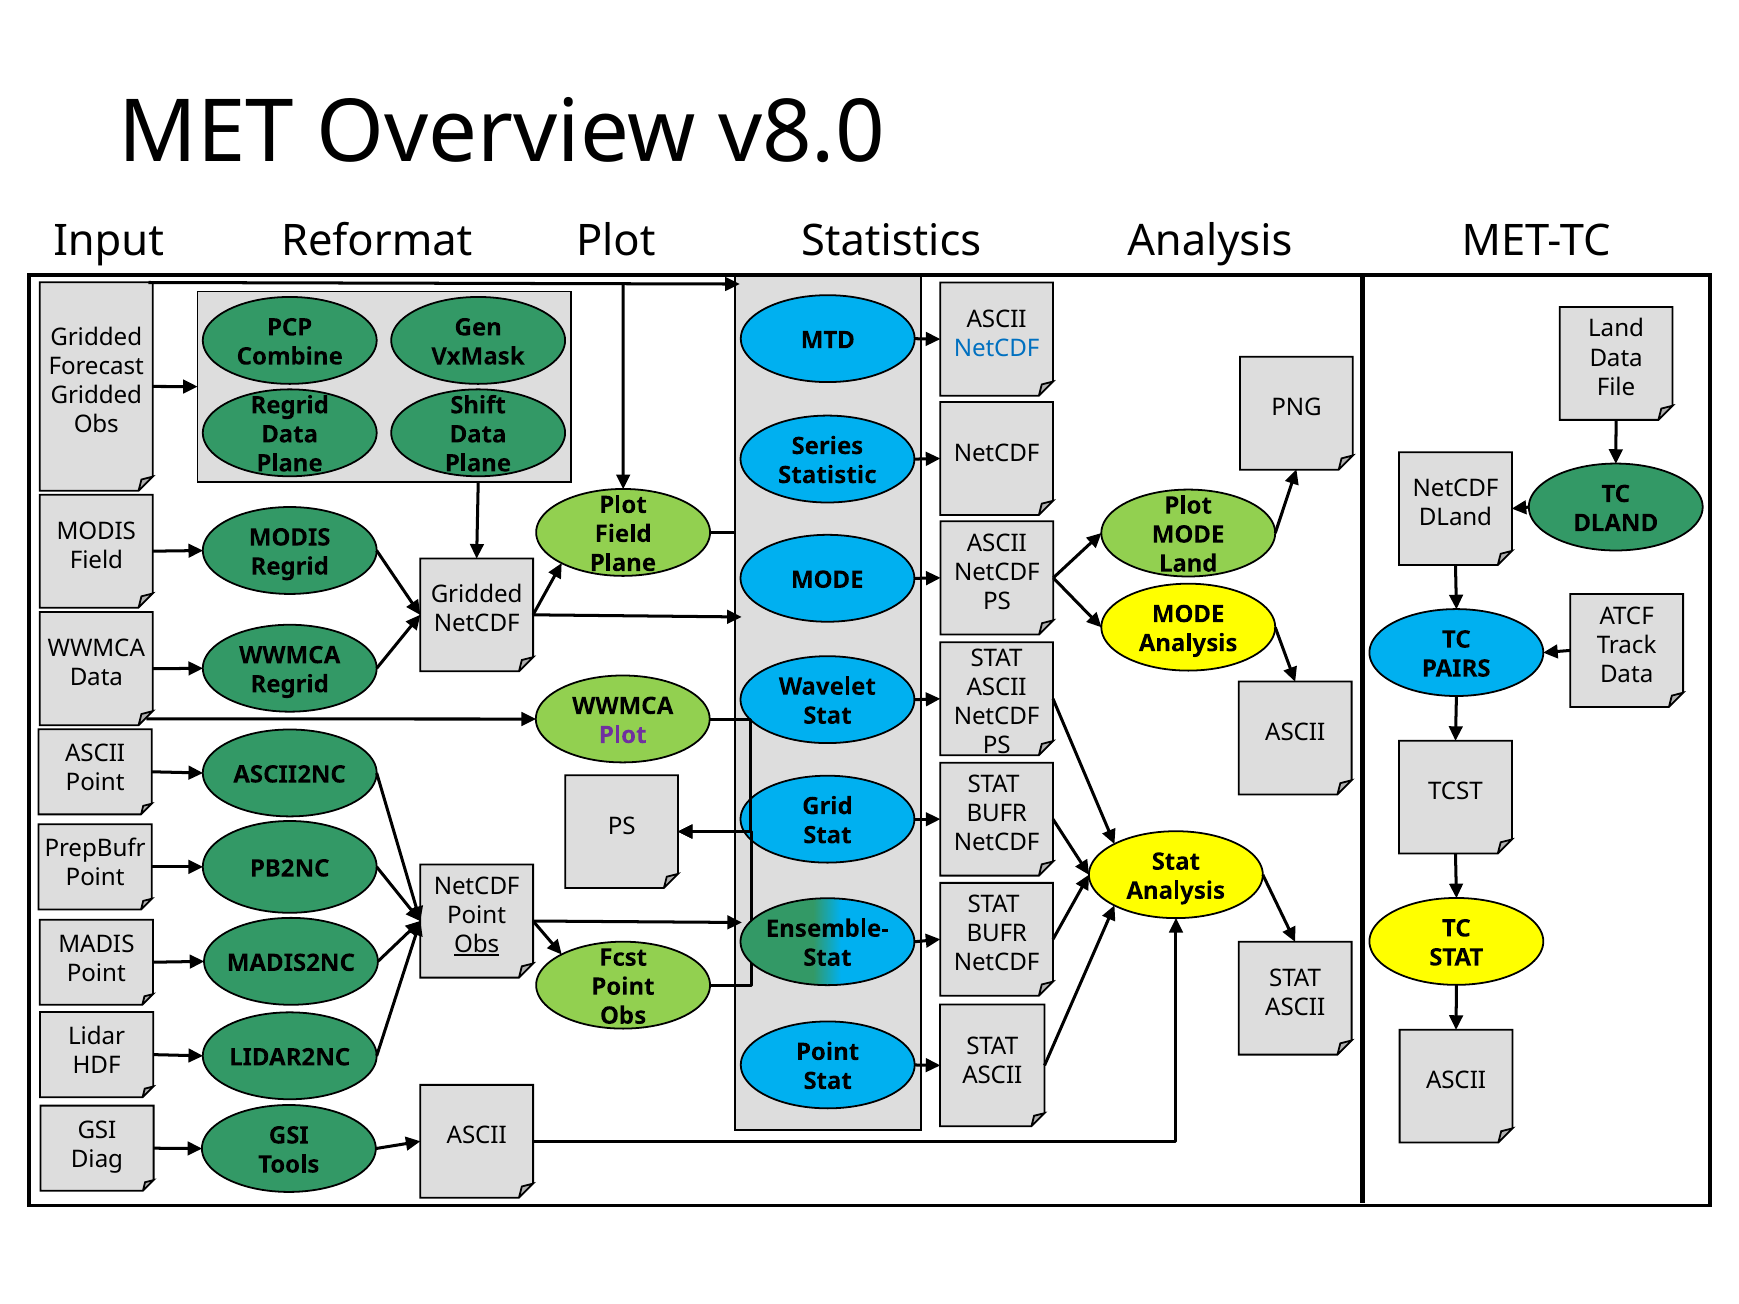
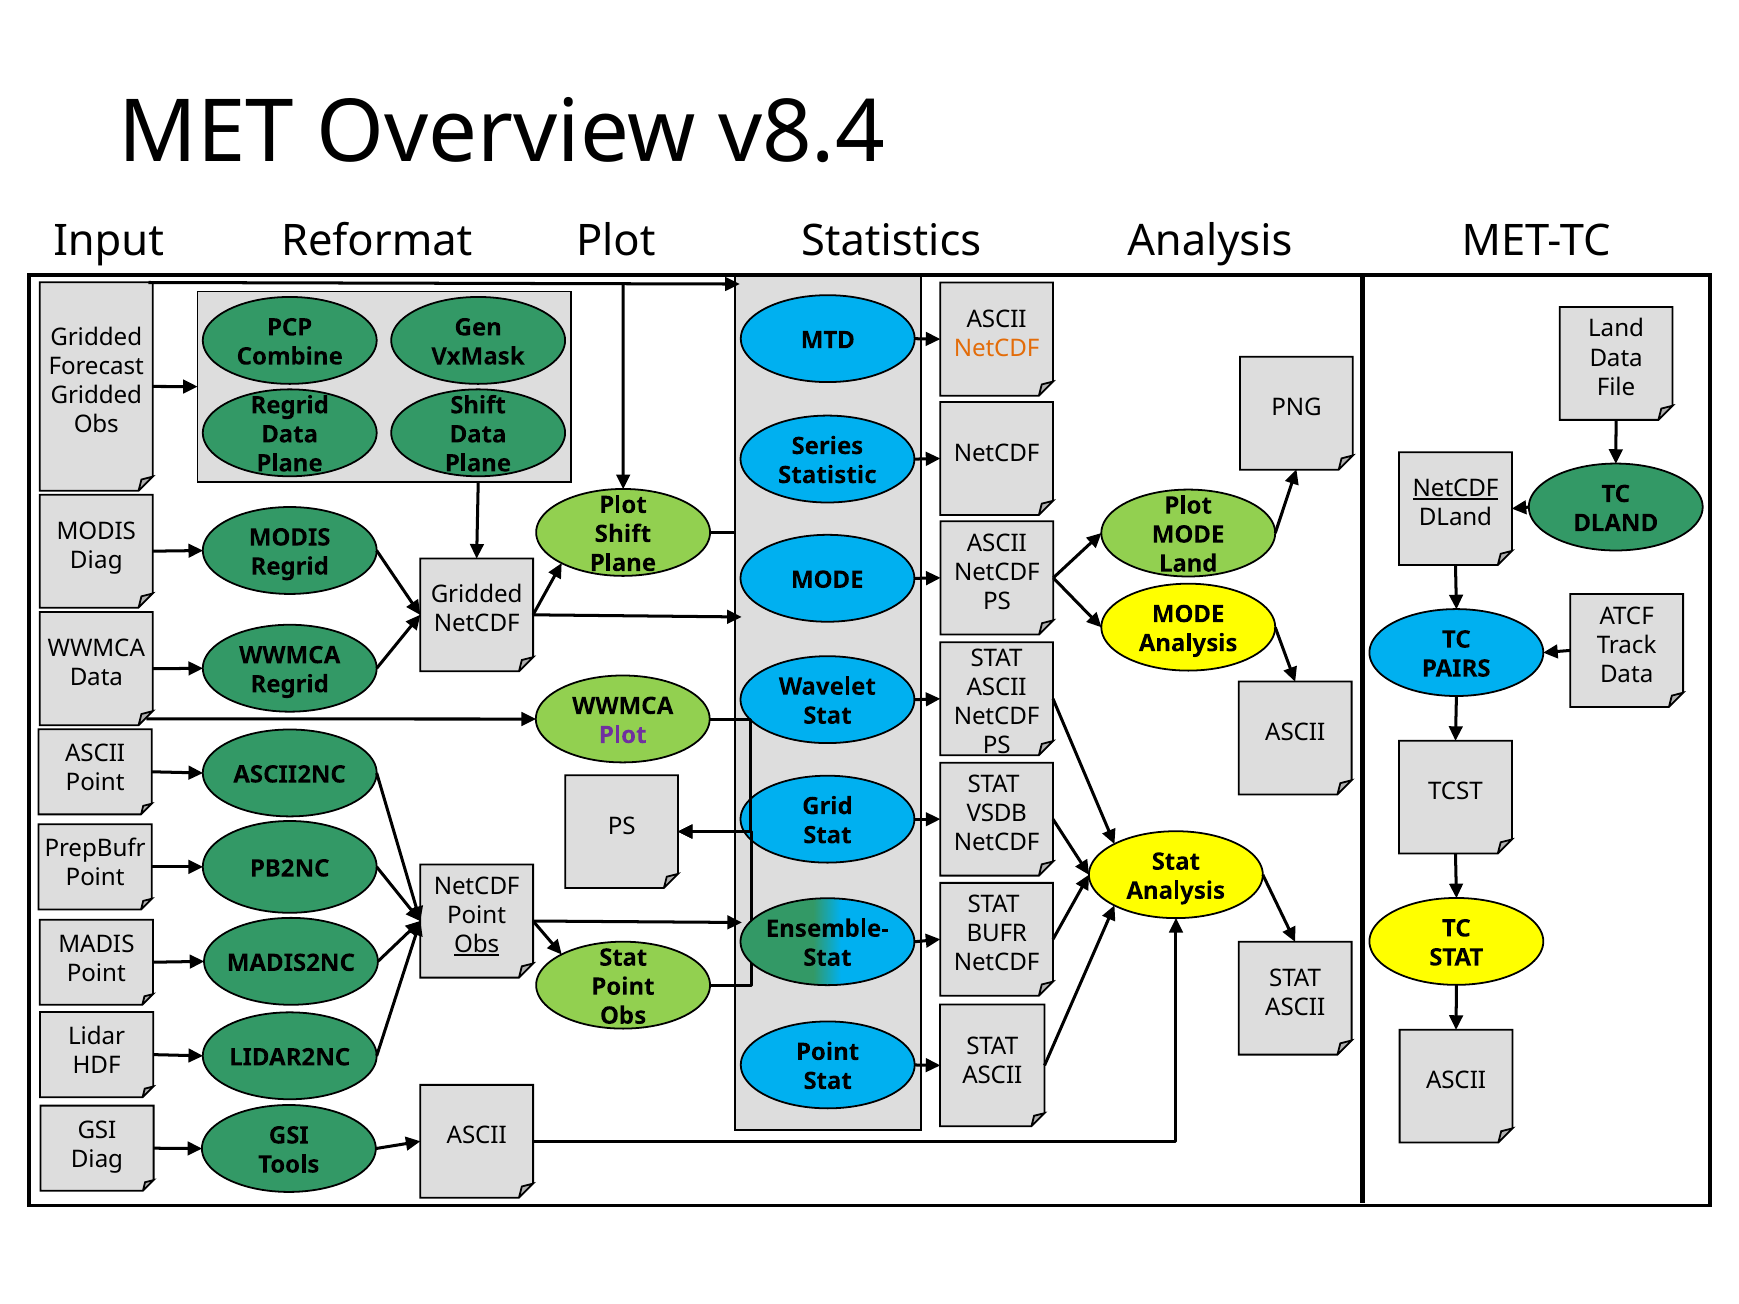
v8.0: v8.0 -> v8.4 (802, 133)
NetCDF colour: blue -> orange (997, 348)
NetCDF underline: none -> present (1456, 489)
Field: Field -> Shift (623, 534)
Field: Field -> Diag (96, 560)
BUFR: BUFR -> VSDB (997, 814)
Fcst: Fcst -> Stat (623, 958)
